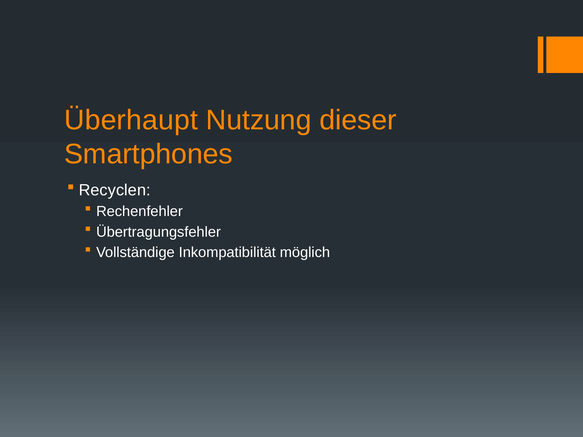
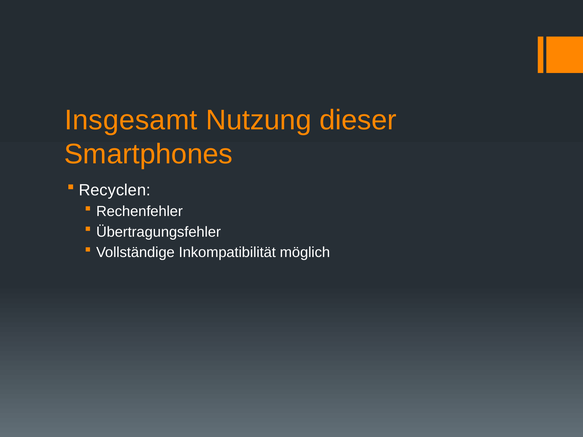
Überhaupt: Überhaupt -> Insgesamt (131, 120)
